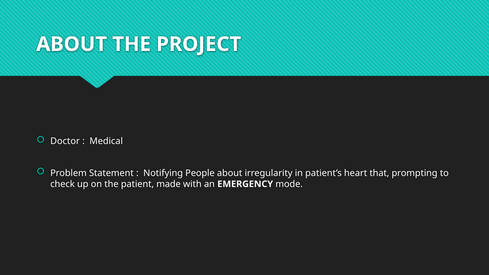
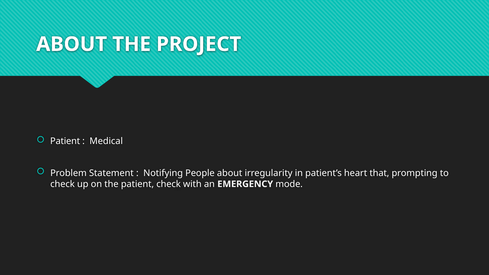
Doctor: Doctor -> Patient (65, 141)
patient made: made -> check (169, 184)
